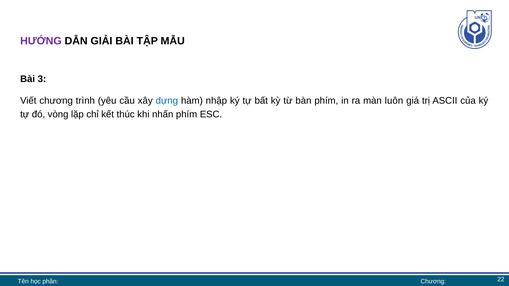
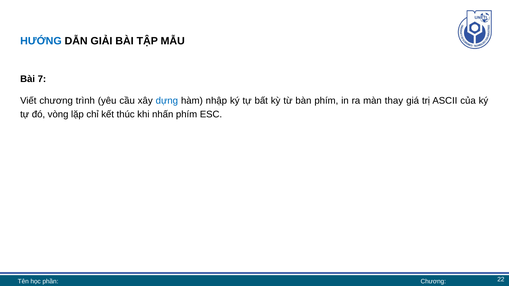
HƯỚNG colour: purple -> blue (41, 41)
3: 3 -> 7 (42, 79)
luôn: luôn -> thay (394, 101)
